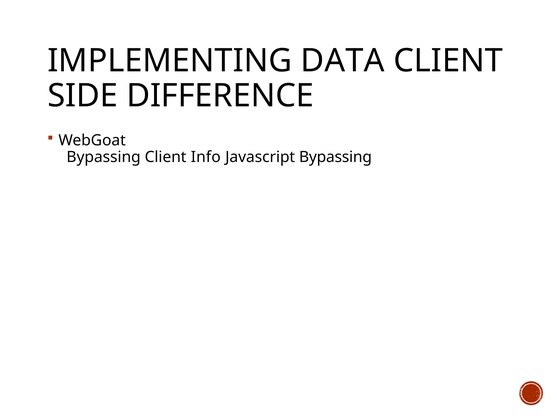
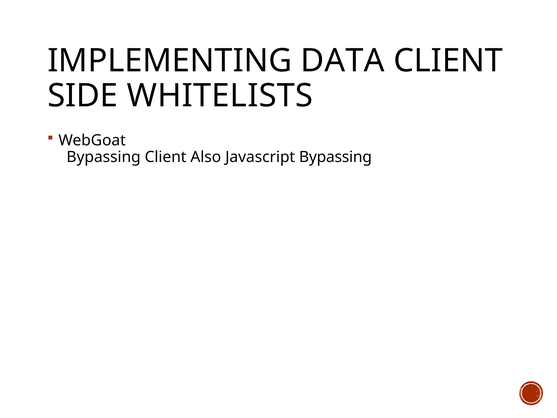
DIFFERENCE: DIFFERENCE -> WHITELISTS (220, 96)
Info: Info -> Also (206, 157)
